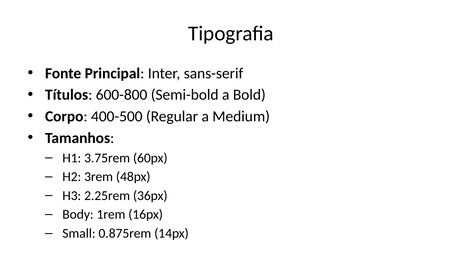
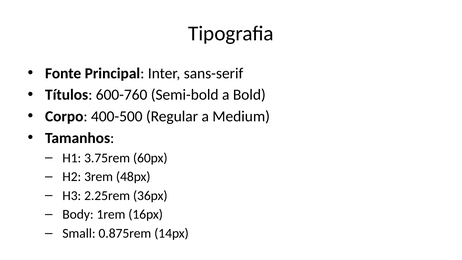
600-800: 600-800 -> 600-760 (122, 95)
